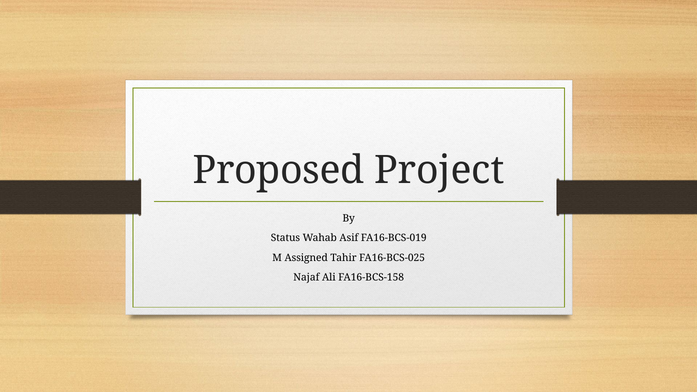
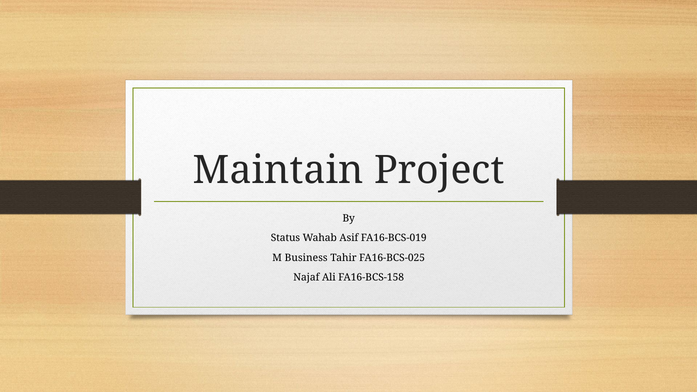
Proposed: Proposed -> Maintain (278, 170)
Assigned: Assigned -> Business (306, 258)
